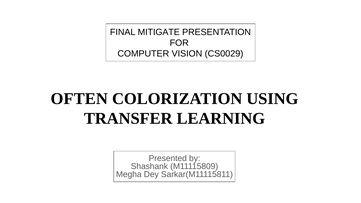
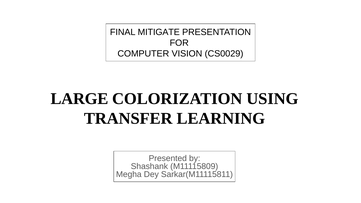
OFTEN: OFTEN -> LARGE (79, 99)
